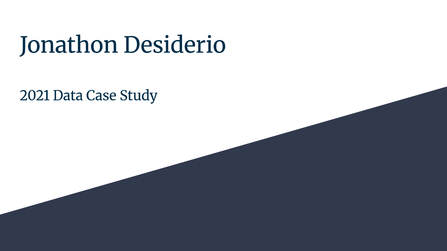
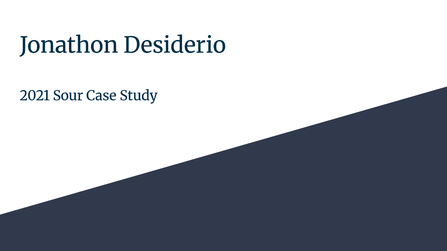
Data: Data -> Sour (68, 96)
